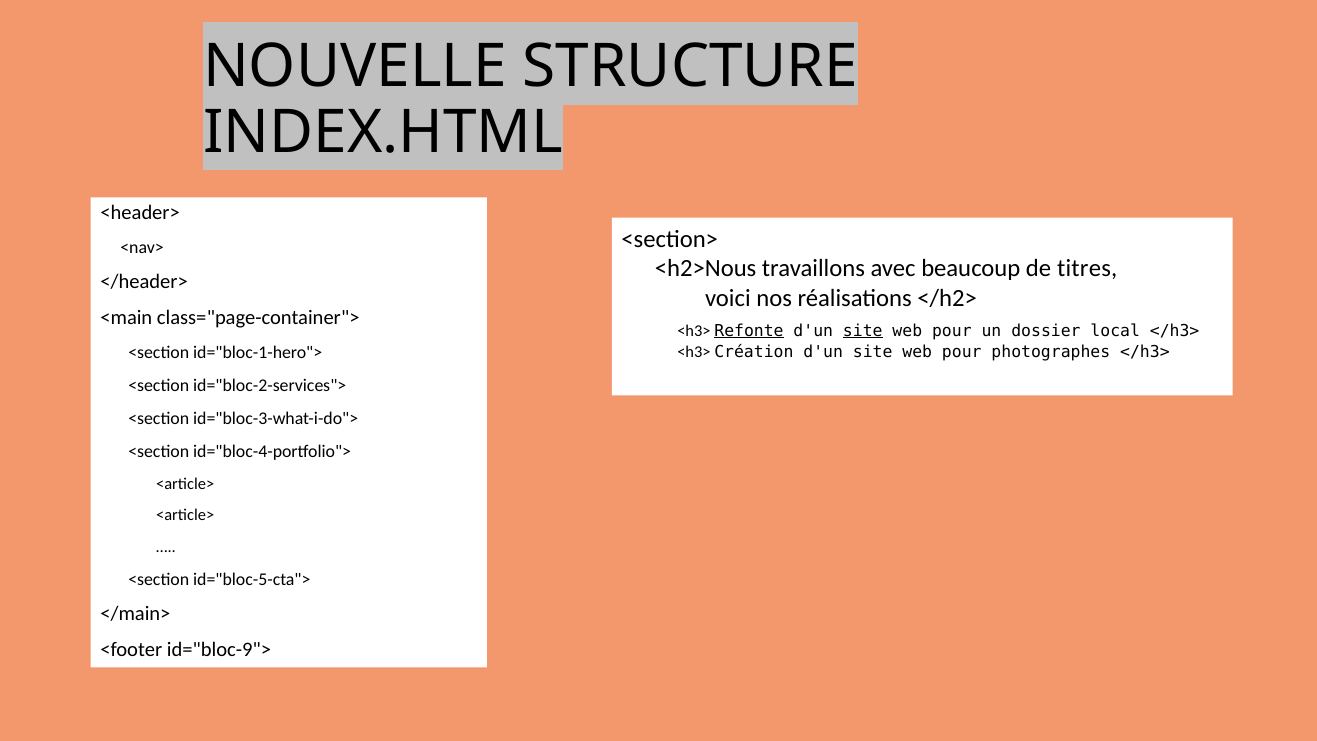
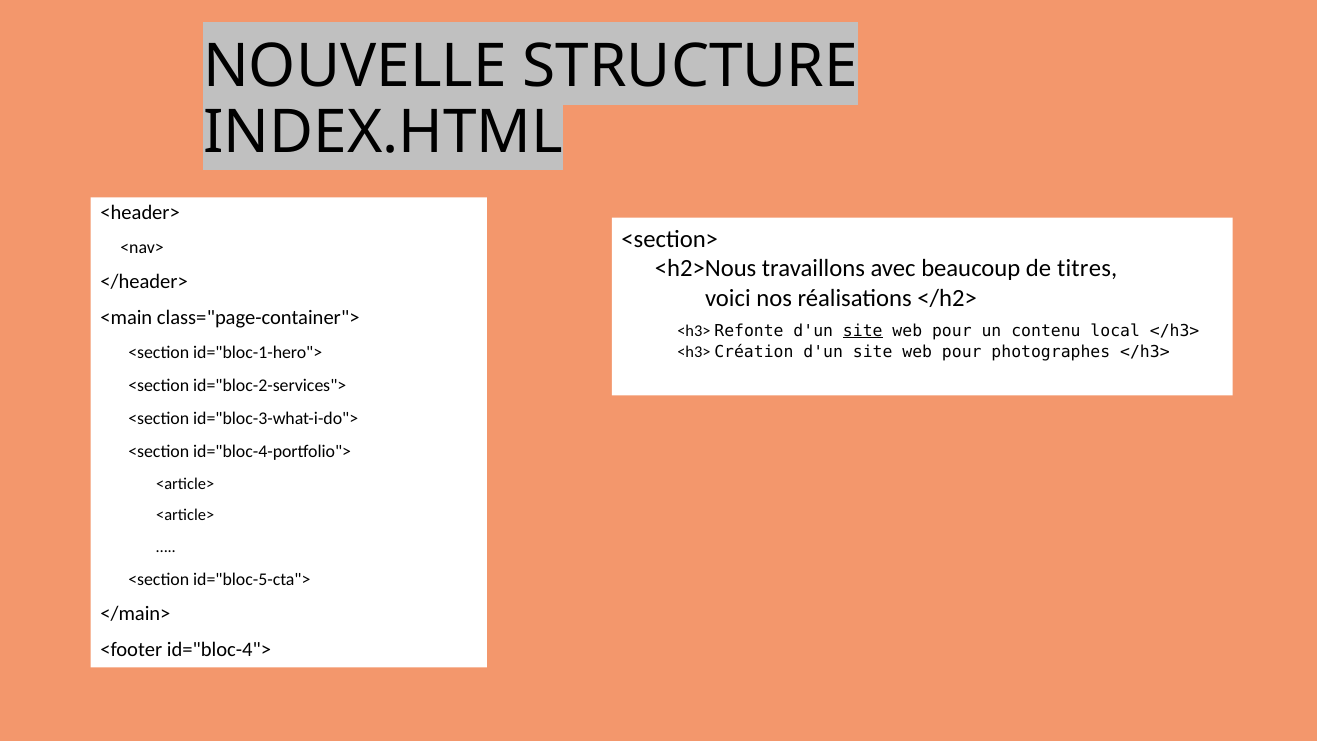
Refonte underline: present -> none (749, 331)
dossier: dossier -> contenu (1046, 331)
id="bloc-9">: id="bloc-9"> -> id="bloc-4"> (219, 650)
